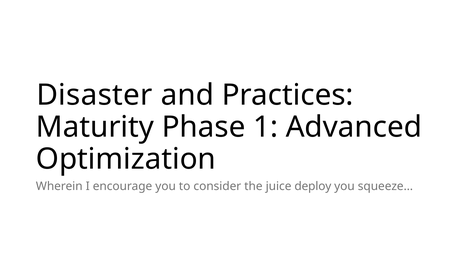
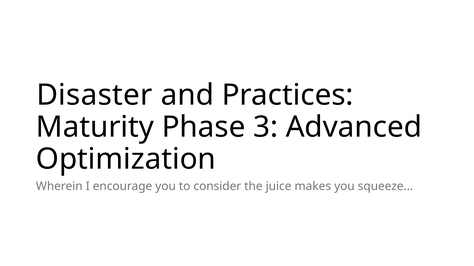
1: 1 -> 3 (266, 127)
deploy: deploy -> makes (313, 187)
